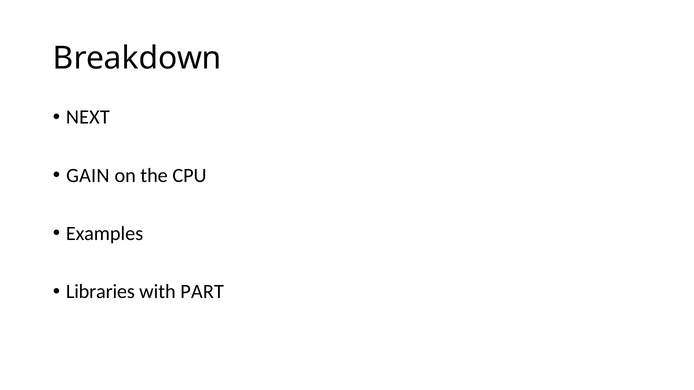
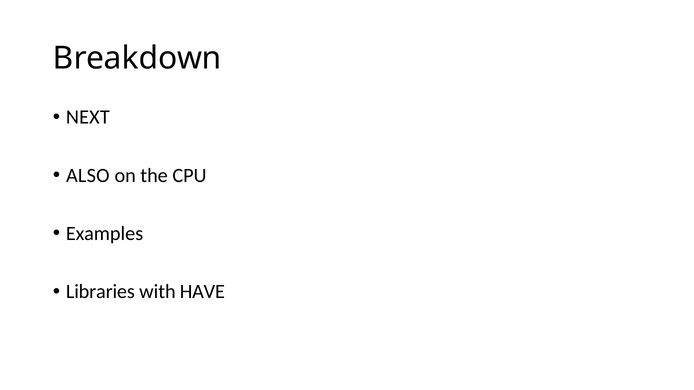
GAIN: GAIN -> ALSO (88, 176)
PART: PART -> HAVE (202, 292)
